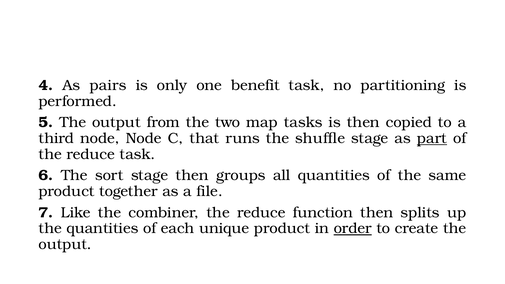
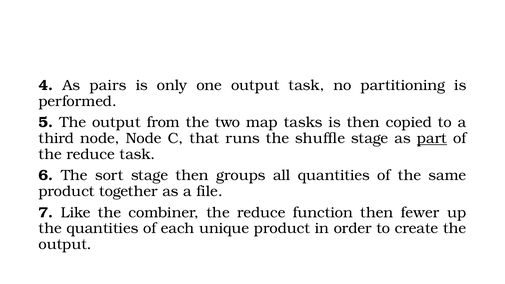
one benefit: benefit -> output (255, 85)
splits: splits -> fewer (420, 213)
order underline: present -> none (353, 228)
